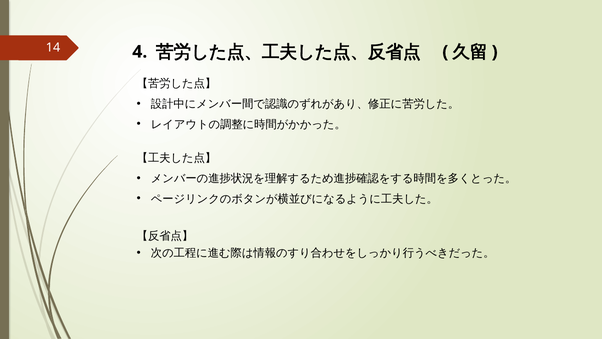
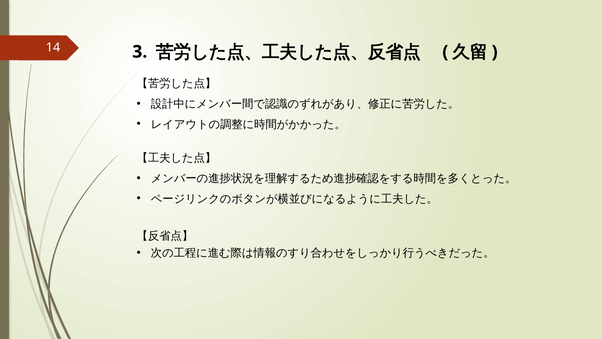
4: 4 -> 3 (140, 52)
